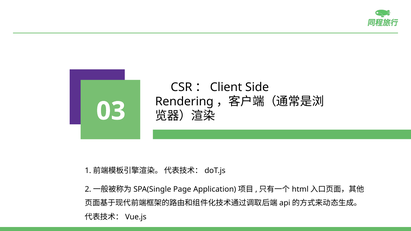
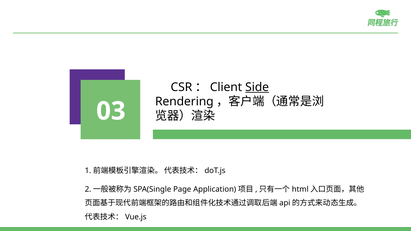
Side underline: none -> present (257, 87)
